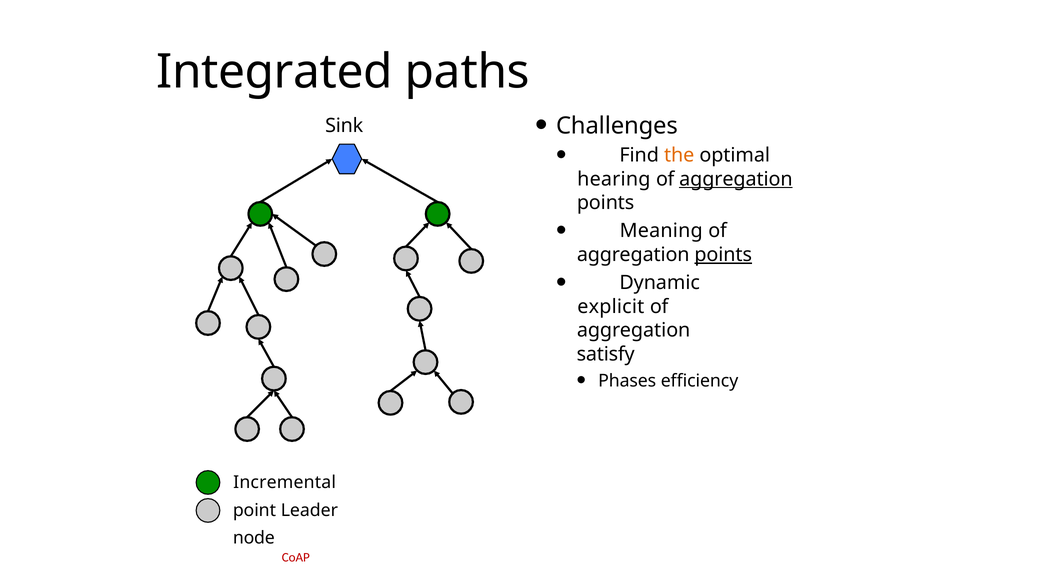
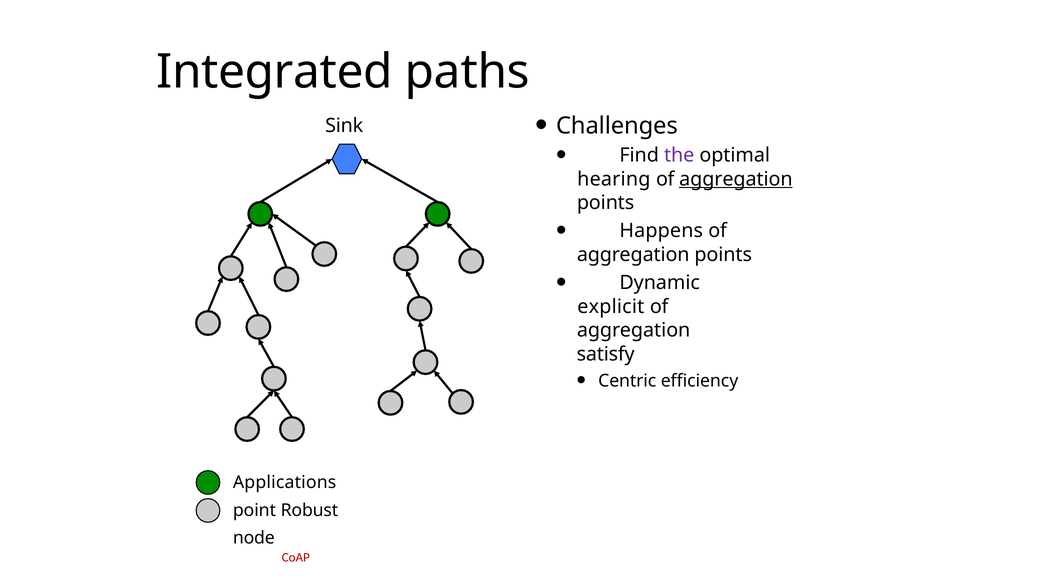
the colour: orange -> purple (679, 155)
Meaning: Meaning -> Happens (661, 231)
points underline: present -> none (723, 255)
Phases: Phases -> Centric (627, 381)
Incremental: Incremental -> Applications (285, 482)
Leader: Leader -> Robust (309, 510)
